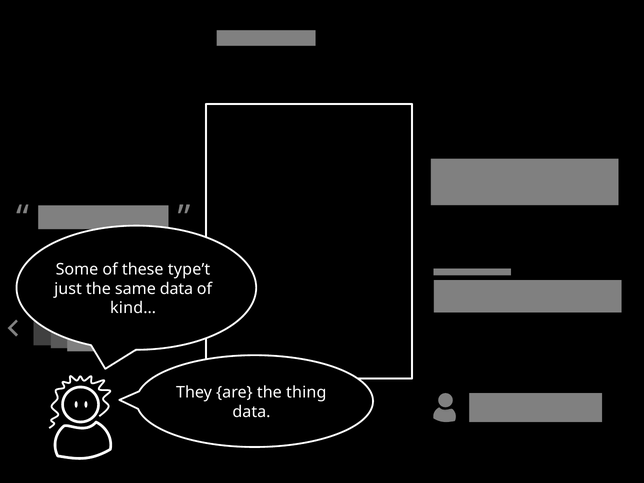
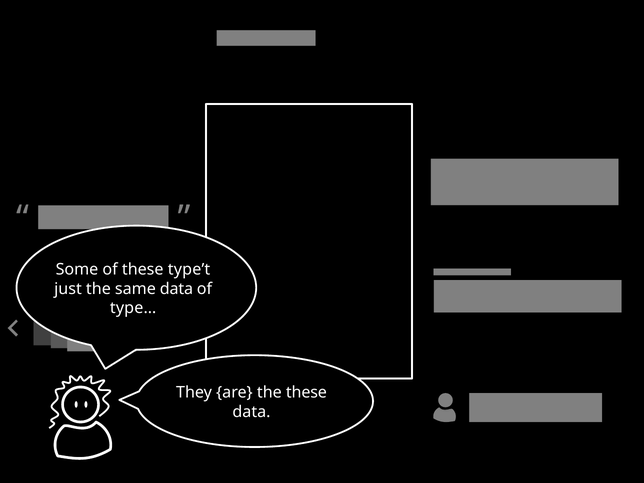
kind…: kind… -> type… (133, 308)
the thing: thing -> these (306, 393)
